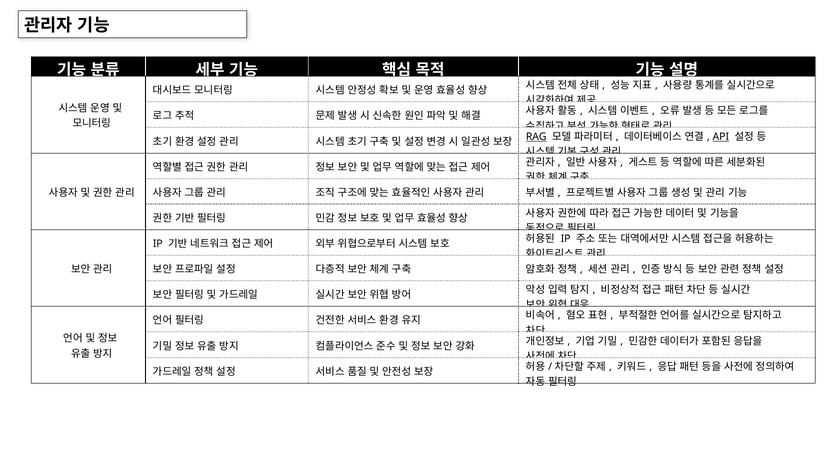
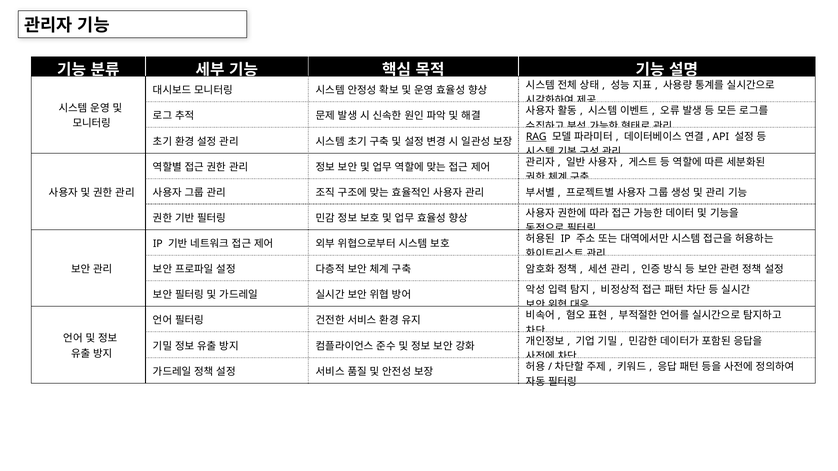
API underline: present -> none (721, 137)
